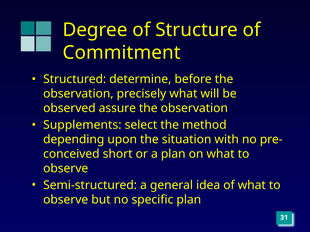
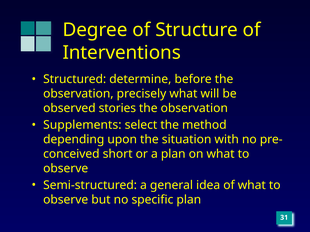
Commitment: Commitment -> Interventions (122, 53)
assure: assure -> stories (117, 108)
